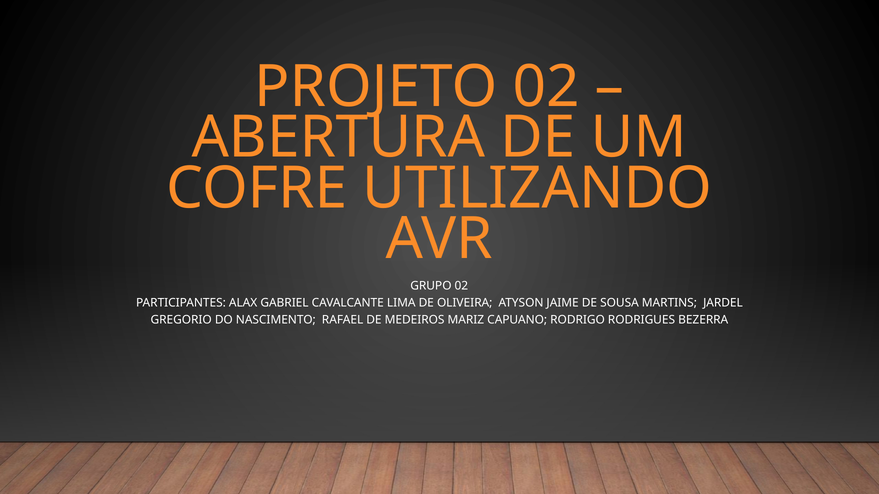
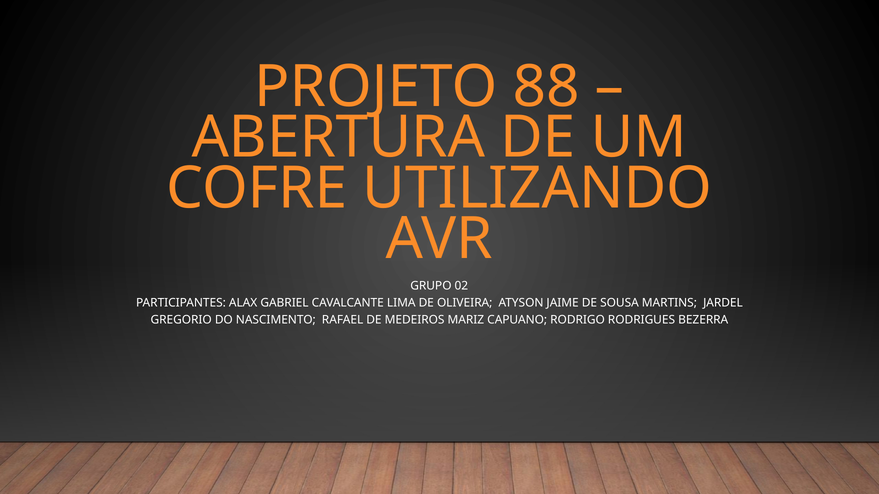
PROJETO 02: 02 -> 88 (546, 87)
